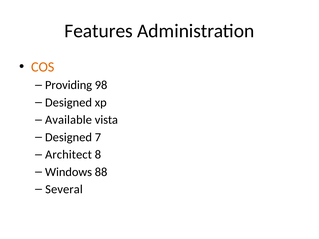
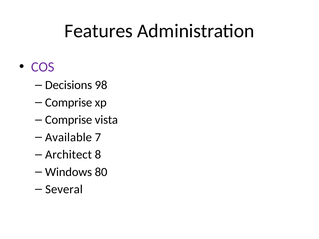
COS colour: orange -> purple (43, 67)
Providing: Providing -> Decisions (69, 85)
Designed: Designed -> Comprise (69, 103)
Available: Available -> Comprise (69, 120)
Designed: Designed -> Available (68, 137)
88: 88 -> 80 (101, 172)
